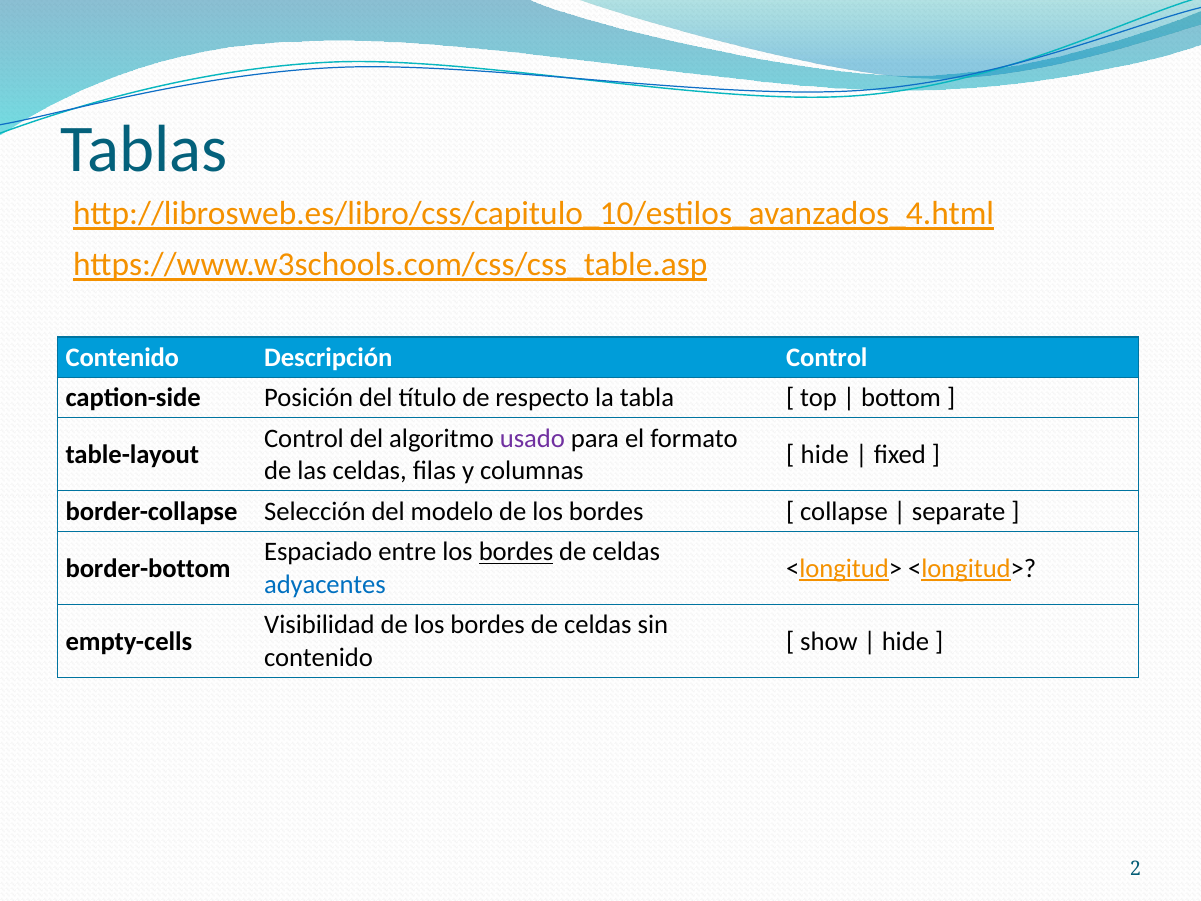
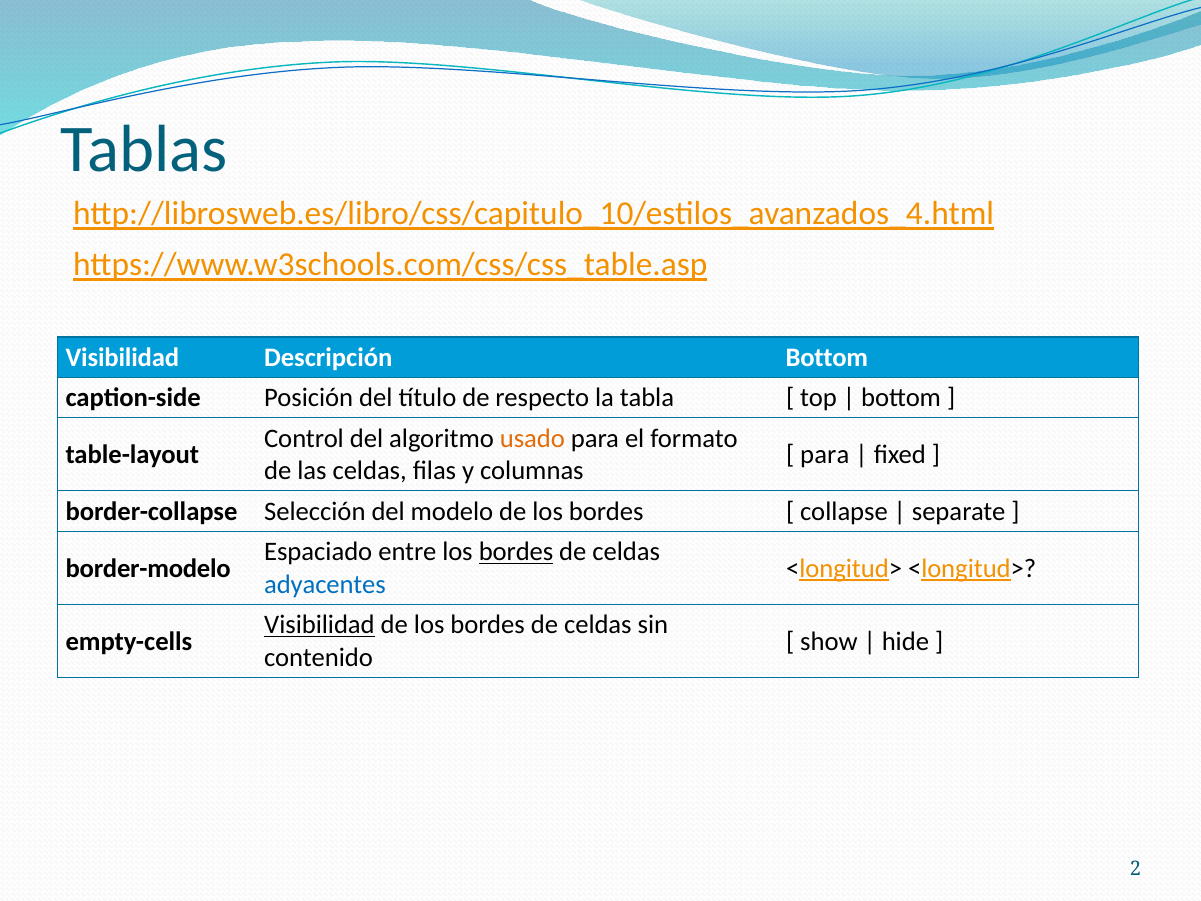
Contenido: Contenido -> Visibilidad (122, 357)
Descripción Control: Control -> Bottom (827, 357)
usado colour: purple -> orange (532, 438)
hide: hide -> para (825, 455)
border-bottom: border-bottom -> border-modelo (148, 568)
Visibilidad underline: none -> present (319, 625)
